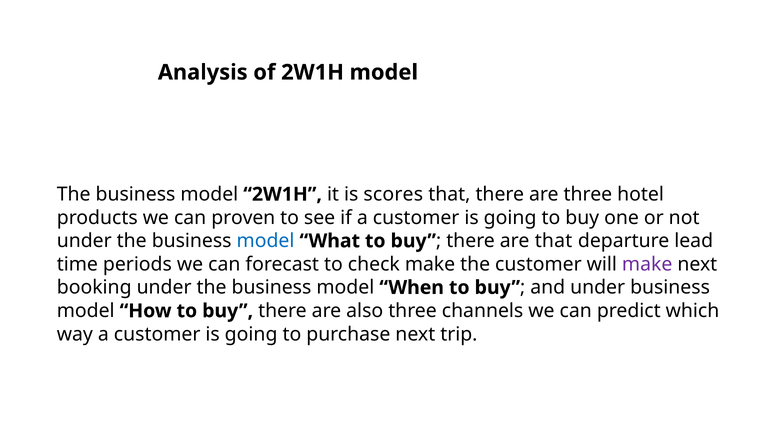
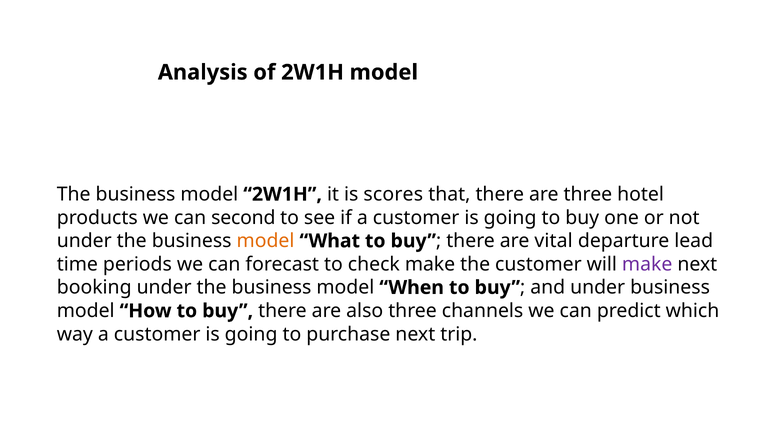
proven: proven -> second (243, 218)
model colour: blue -> orange (266, 241)
are that: that -> vital (554, 241)
